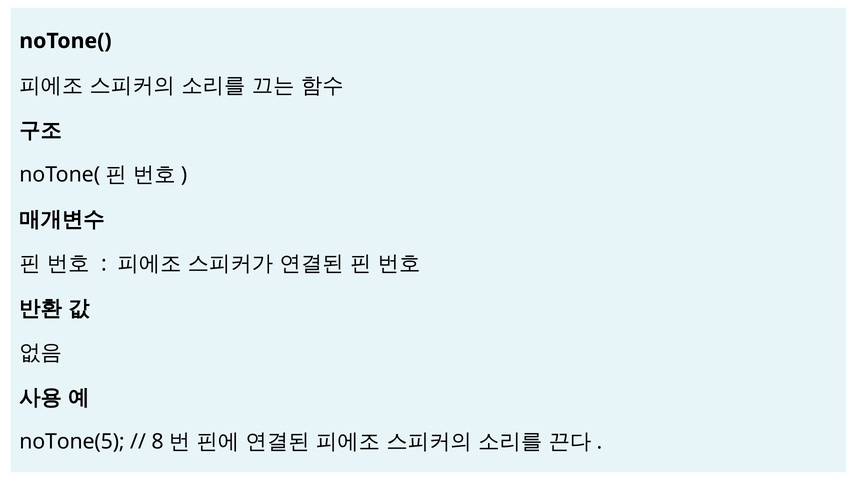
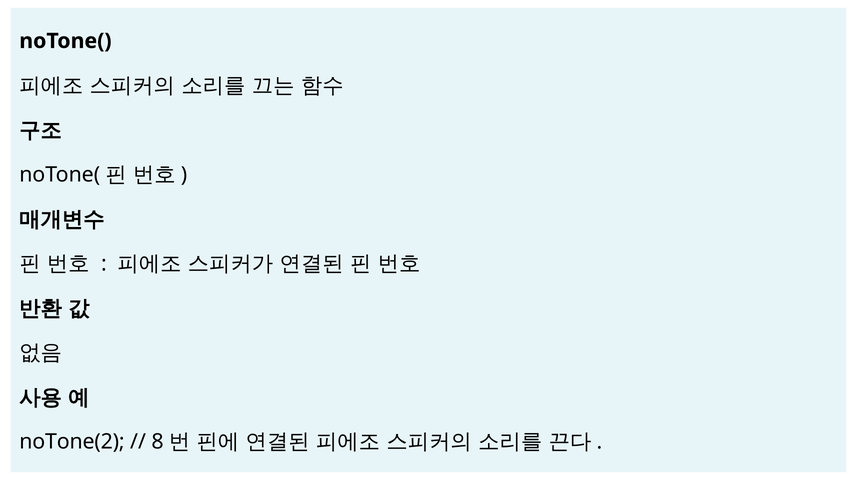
noTone(5: noTone(5 -> noTone(2 (72, 442)
